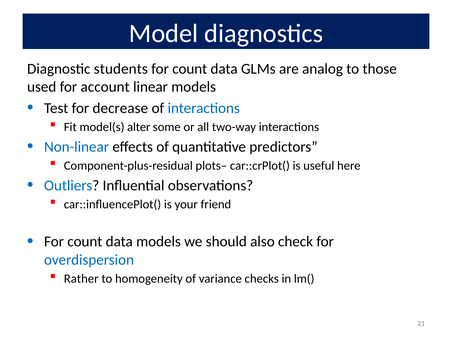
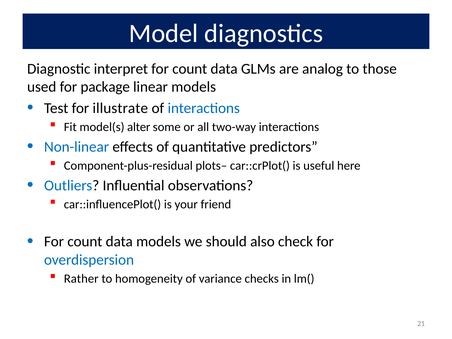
students: students -> interpret (121, 69)
account: account -> package (105, 87)
decrease: decrease -> illustrate (120, 108)
